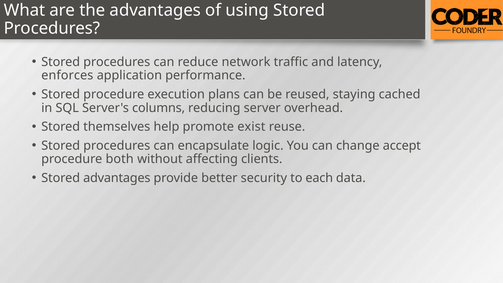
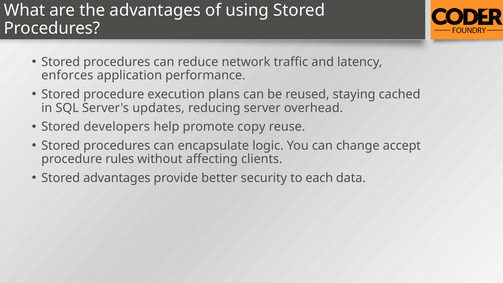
columns: columns -> updates (158, 108)
themselves: themselves -> developers (117, 127)
exist: exist -> copy (251, 127)
both: both -> rules (120, 159)
